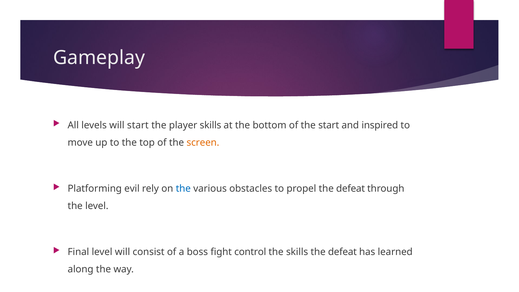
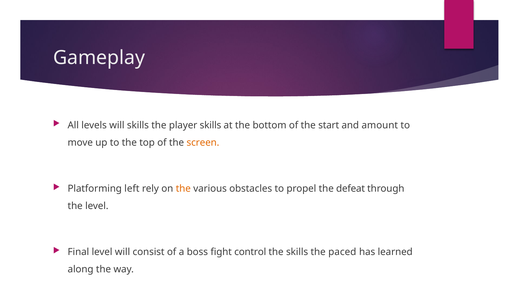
will start: start -> skills (138, 125)
inspired: inspired -> amount (380, 125)
evil: evil -> left (132, 189)
the colour: blue -> orange (183, 189)
skills the defeat: defeat -> paced (342, 252)
